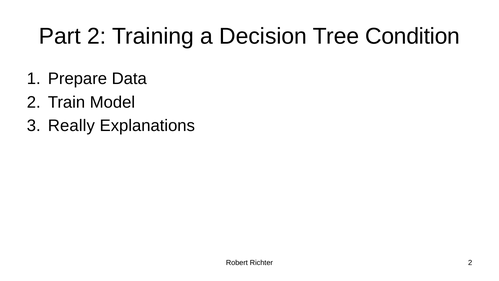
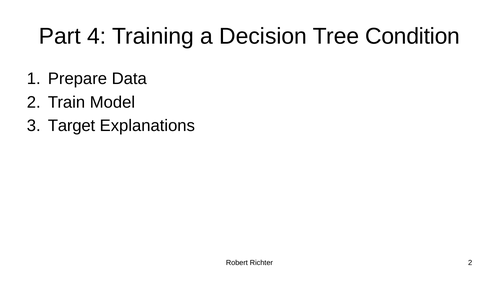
Part 2: 2 -> 4 (97, 36)
Really: Really -> Target (72, 126)
